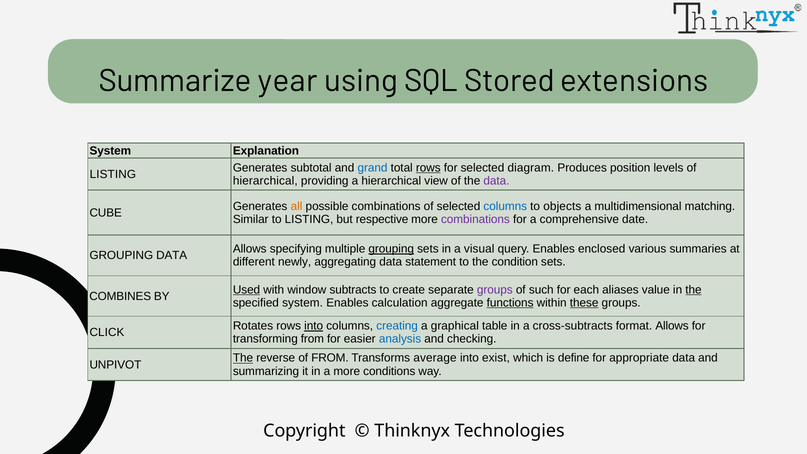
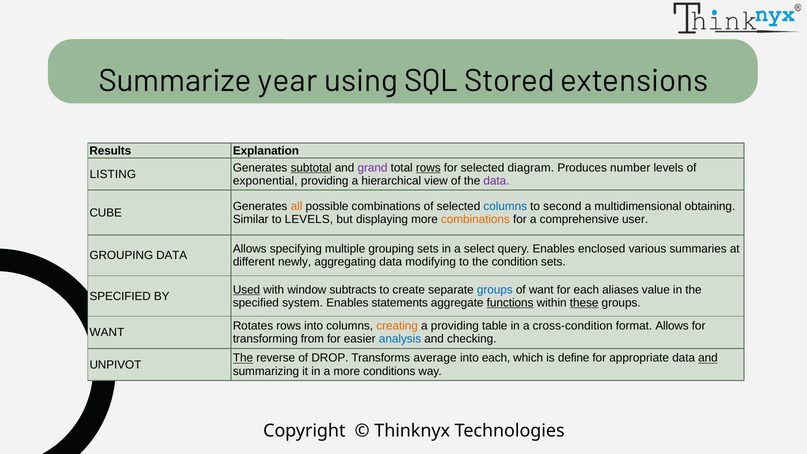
System: System -> Results (110, 151)
subtotal underline: none -> present (311, 168)
grand colour: blue -> purple (372, 168)
position: position -> number (630, 168)
hierarchical: hierarchical -> exponential (265, 181)
objects: objects -> second (562, 206)
matching: matching -> obtaining (710, 206)
to LISTING: LISTING -> LEVELS (309, 219)
respective: respective -> displaying (382, 219)
combinations colour: purple -> orange (475, 219)
date: date -> user (635, 219)
grouping underline: present -> none (391, 249)
visual: visual -> select (479, 249)
statement: statement -> modifying (431, 262)
groups colour: purple -> blue (495, 290)
of such: such -> want (541, 290)
the underline: present -> none (693, 290)
COMBINES: COMBINES -> SPECIFIED (120, 296)
calculation: calculation -> statements (400, 303)
into underline: present -> none (314, 326)
creating colour: blue -> orange (397, 326)
a graphical: graphical -> providing (455, 326)
cross-subtracts: cross-subtracts -> cross-condition (573, 326)
CLICK: CLICK -> WANT (107, 333)
of FROM: FROM -> DROP (330, 358)
into exist: exist -> each (496, 358)
and underline: none -> present (708, 358)
